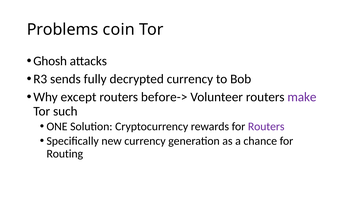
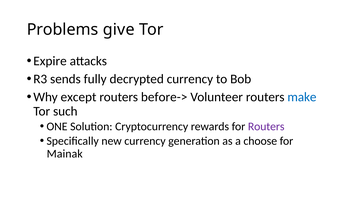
coin: coin -> give (119, 29)
Ghosh: Ghosh -> Expire (50, 61)
make colour: purple -> blue (302, 97)
chance: chance -> choose (260, 141)
Routing: Routing -> Mainak (65, 153)
